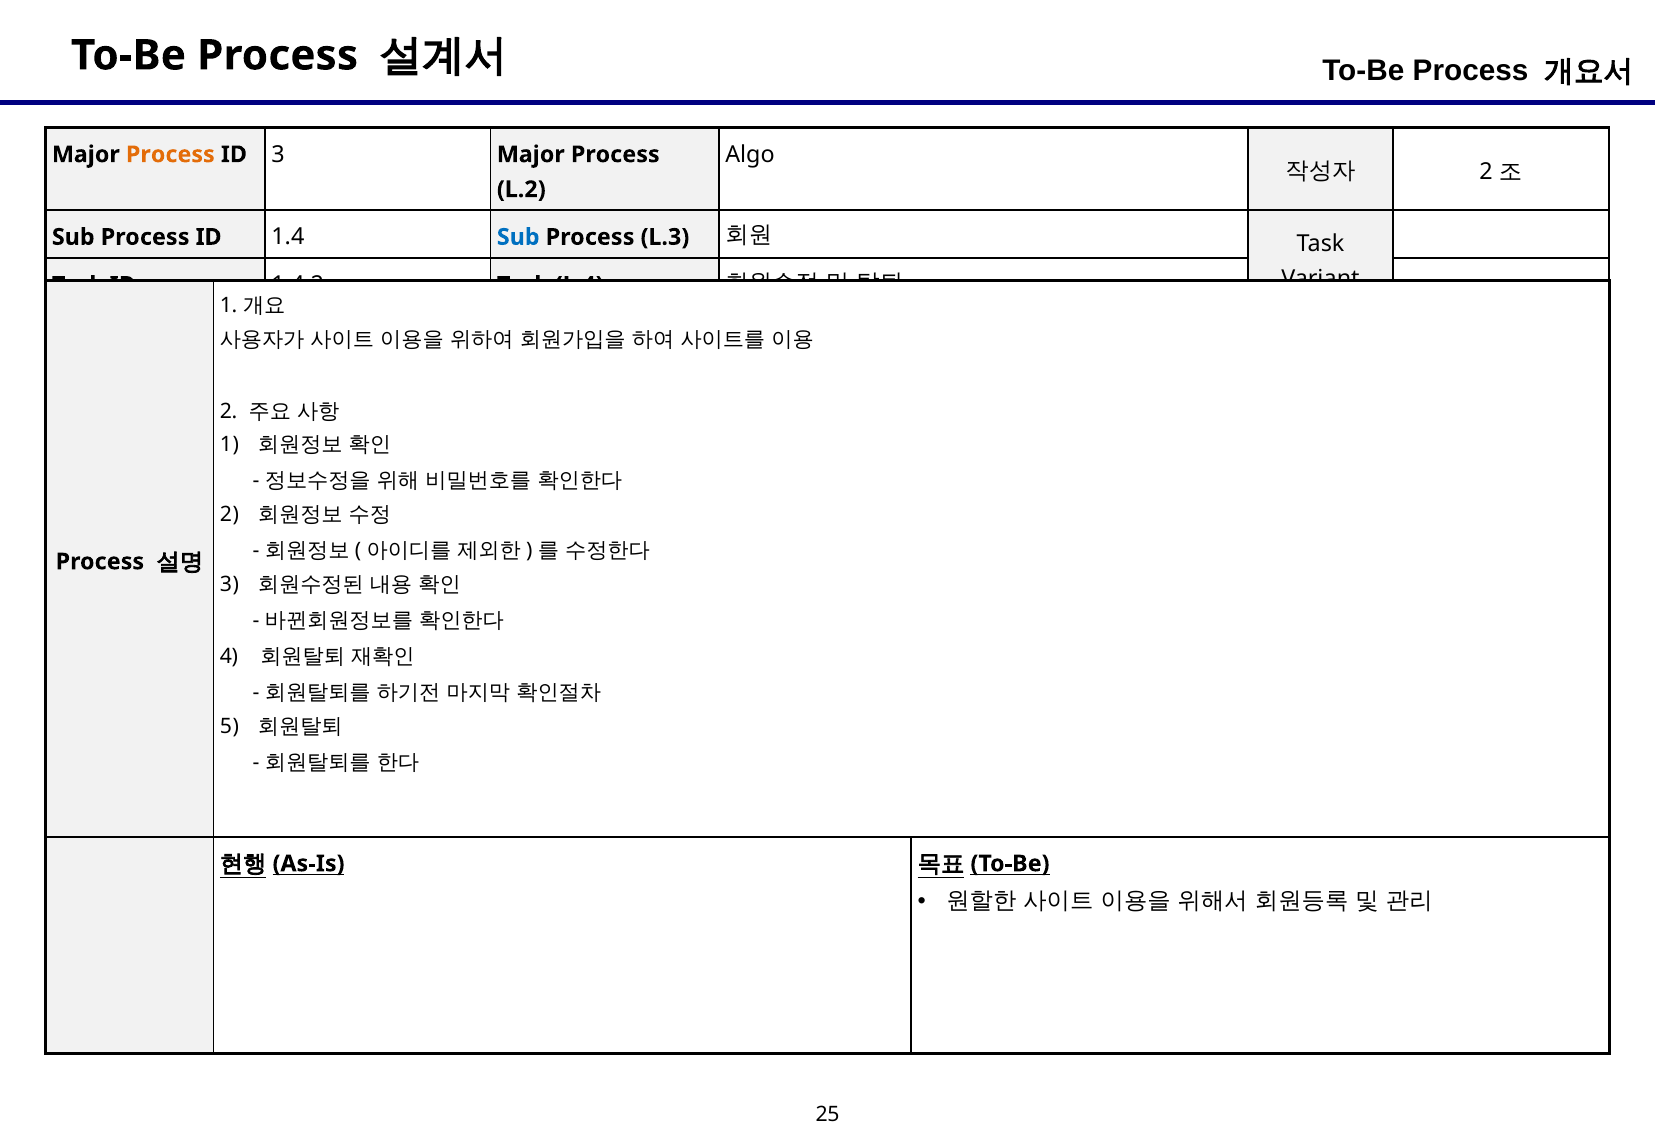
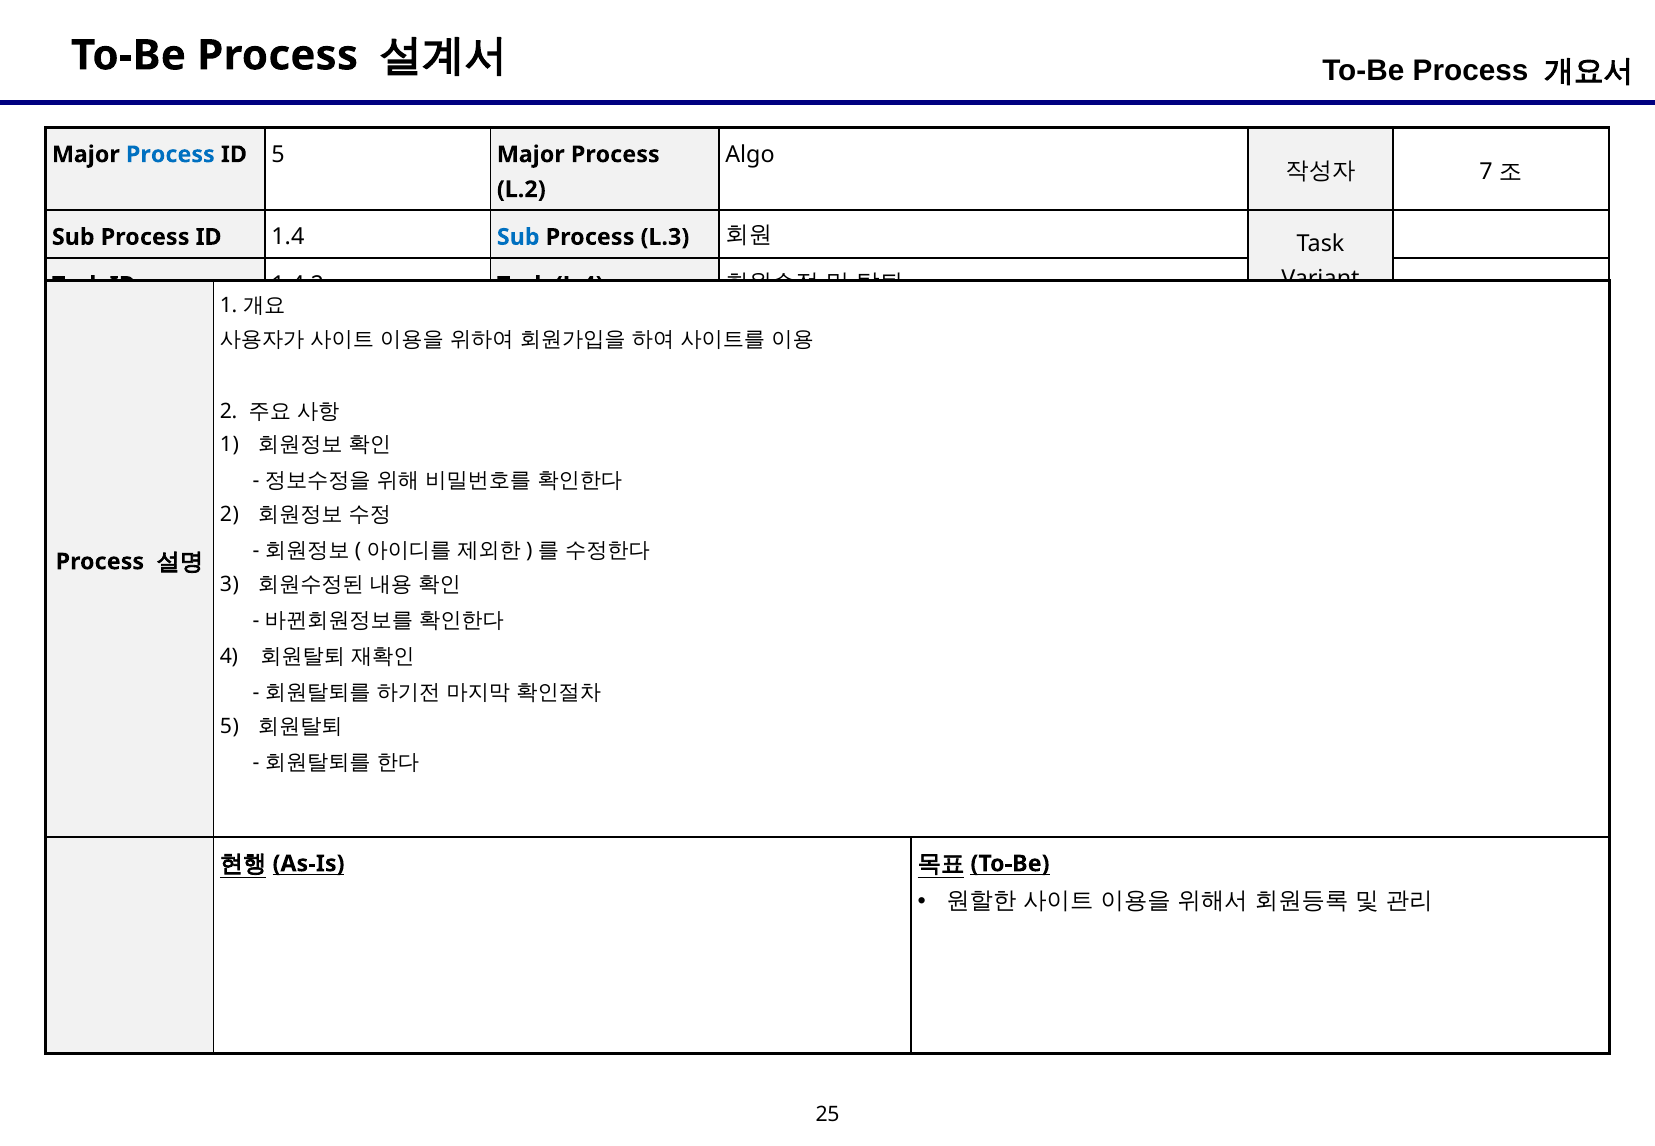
Process colour: orange -> blue (170, 154)
ID 3: 3 -> 5 (278, 154)
2: 2 -> 7 (1486, 172)
